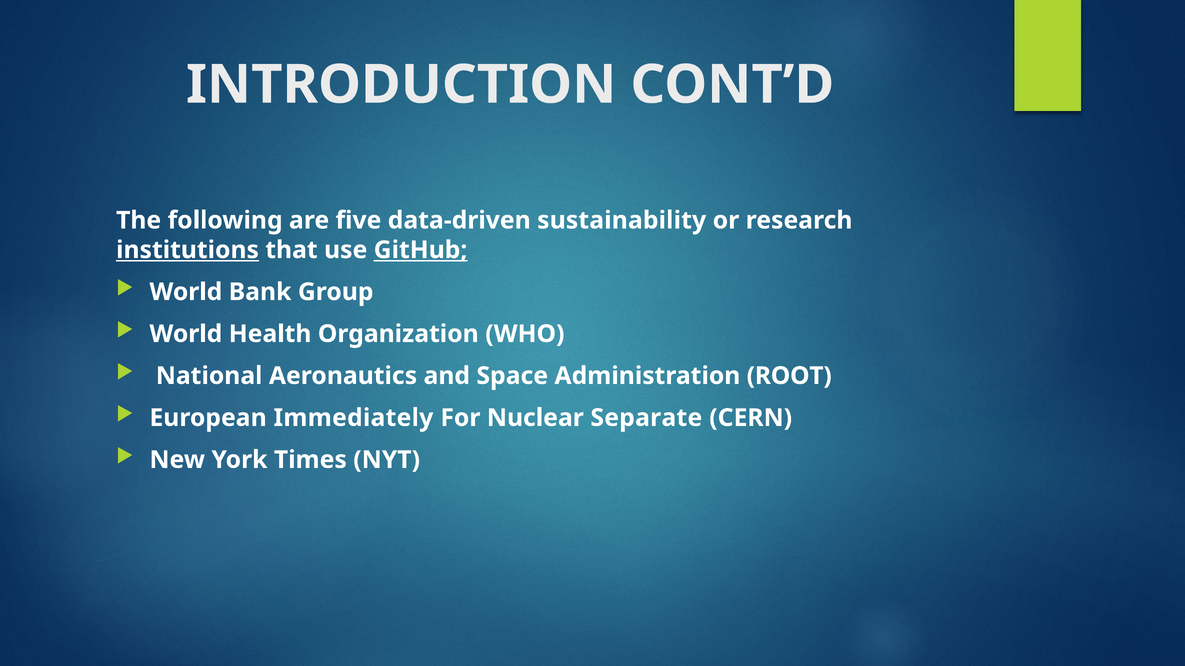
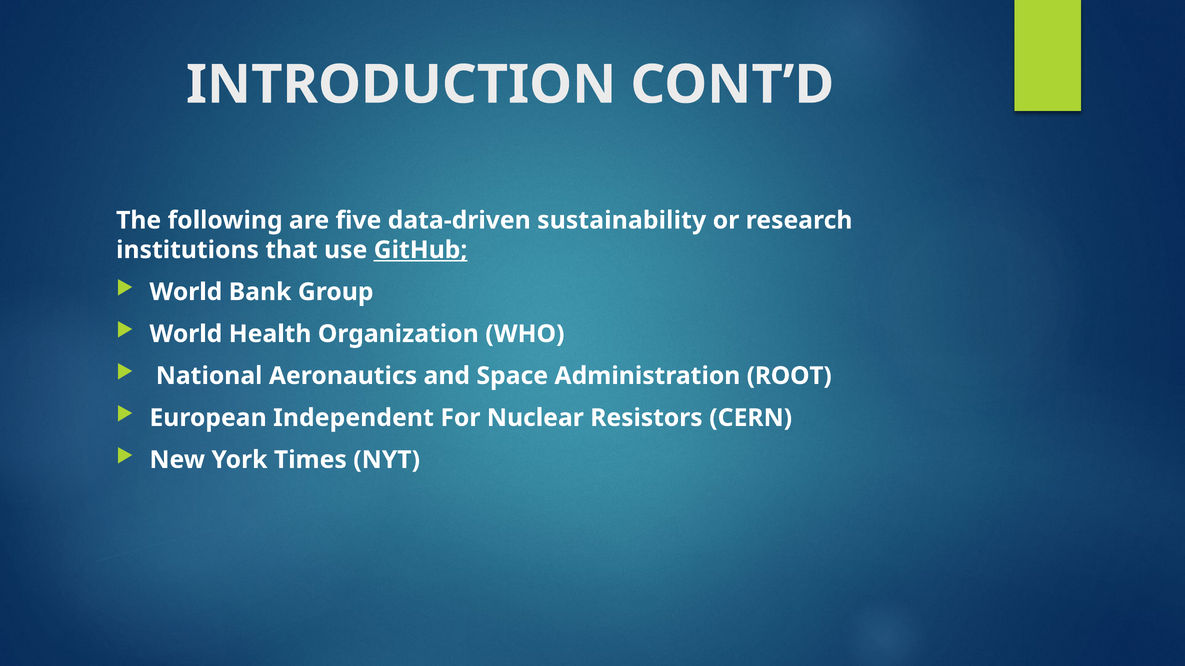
institutions underline: present -> none (188, 250)
Immediately: Immediately -> Independent (353, 418)
Separate: Separate -> Resistors (646, 418)
